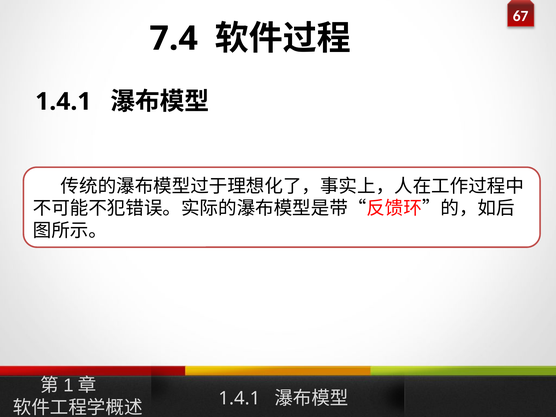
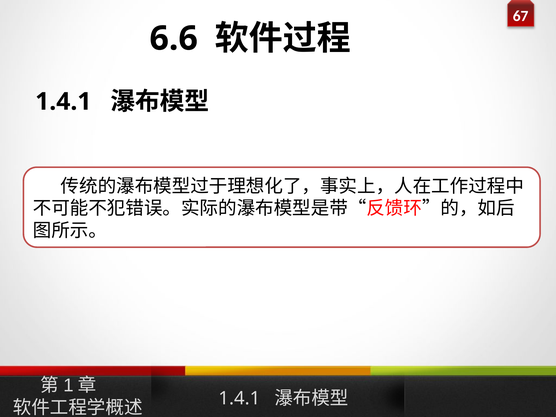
7.4: 7.4 -> 6.6 (174, 38)
